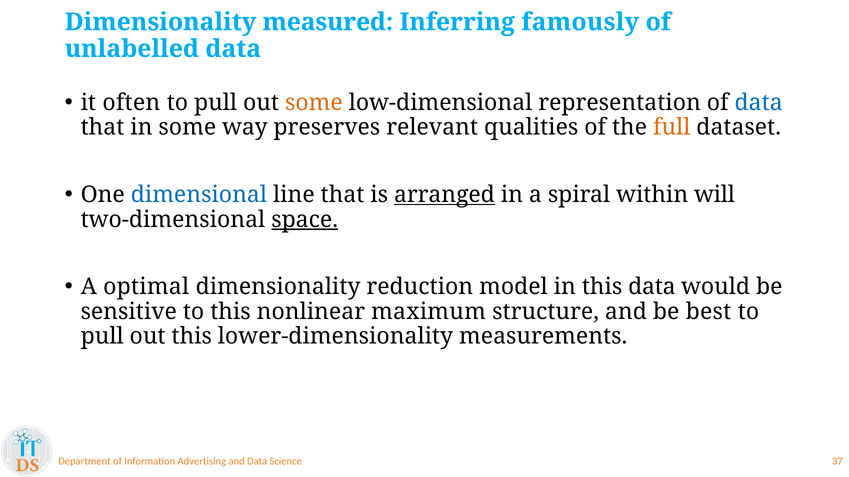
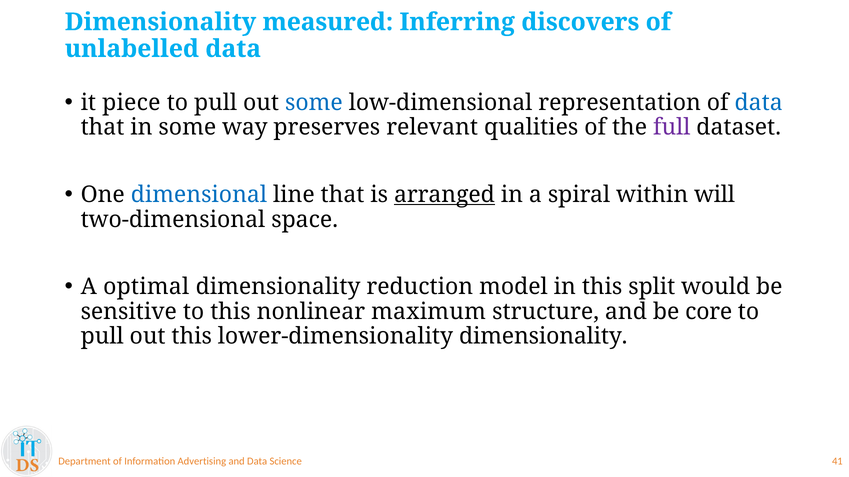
famously: famously -> discovers (580, 22)
often: often -> piece (131, 103)
some colour: orange -> blue (314, 103)
full colour: orange -> purple (672, 128)
space underline: present -> none (305, 220)
this data: data -> split (652, 287)
best: best -> core (709, 312)
lower-dimensionality measurements: measurements -> dimensionality (543, 337)
37: 37 -> 41 (837, 462)
